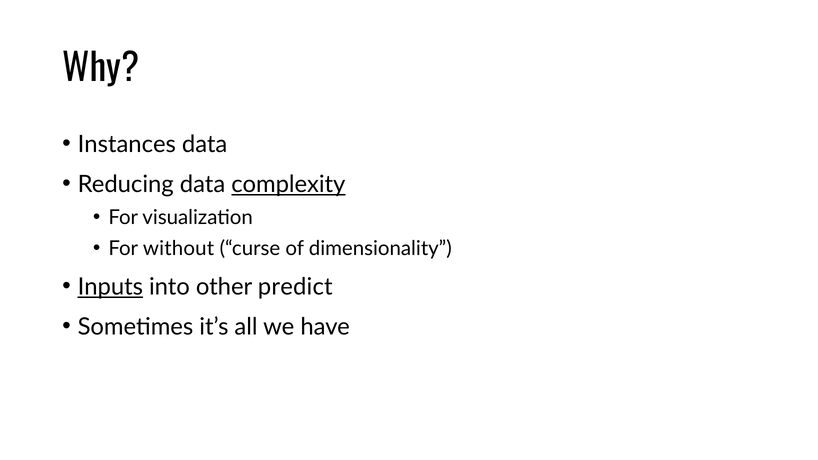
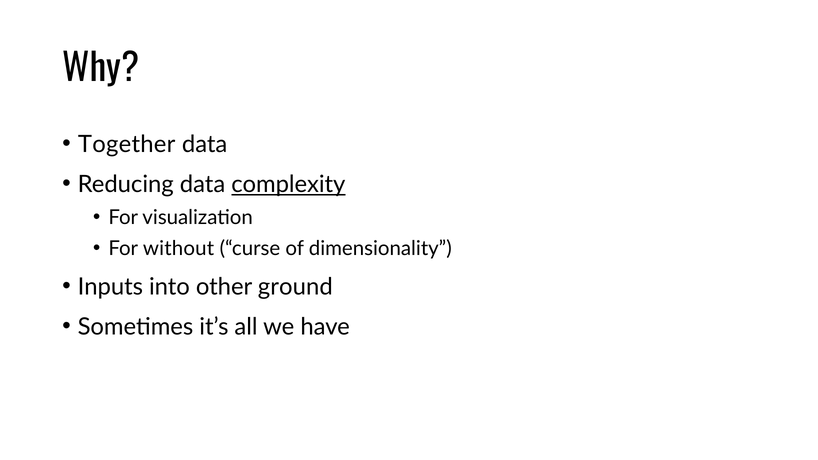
Instances: Instances -> Together (127, 144)
Inputs underline: present -> none (110, 287)
predict: predict -> ground (295, 287)
